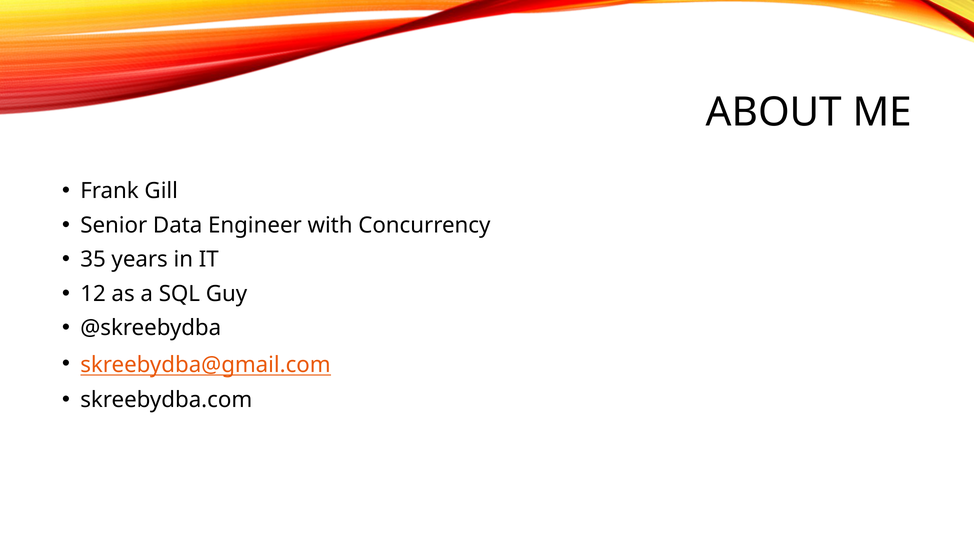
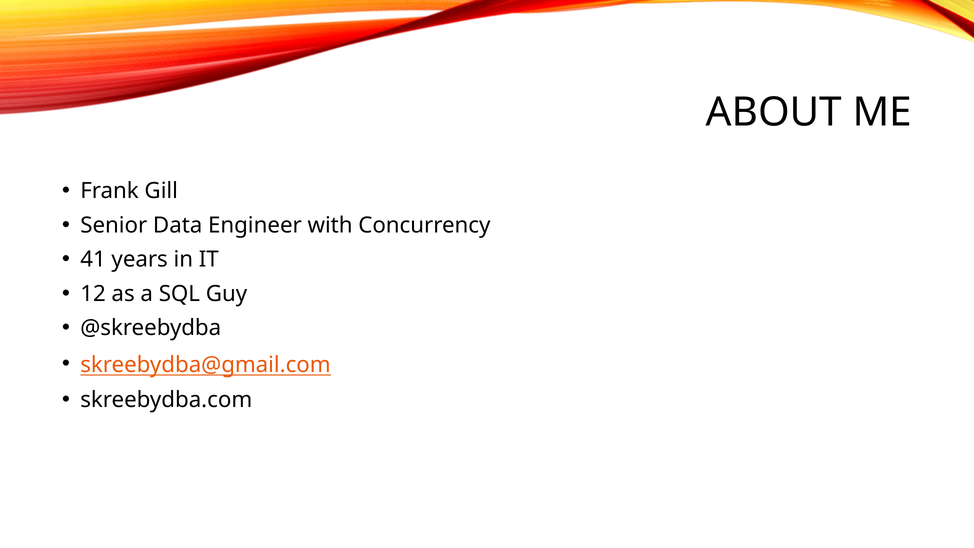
35: 35 -> 41 (93, 259)
